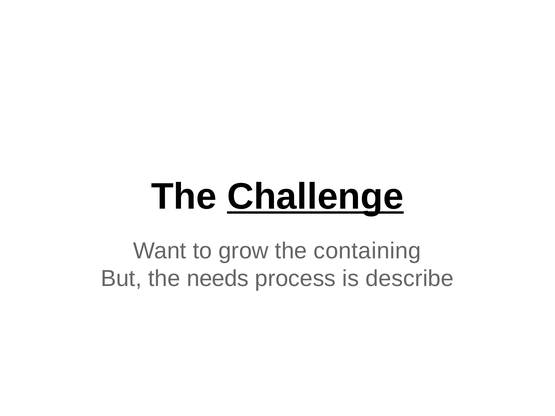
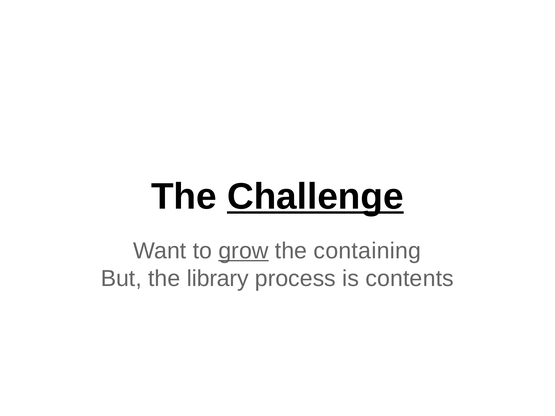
grow underline: none -> present (244, 251)
needs: needs -> library (218, 279)
describe: describe -> contents (410, 279)
